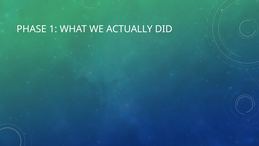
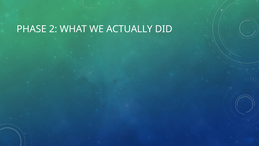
1: 1 -> 2 (53, 29)
